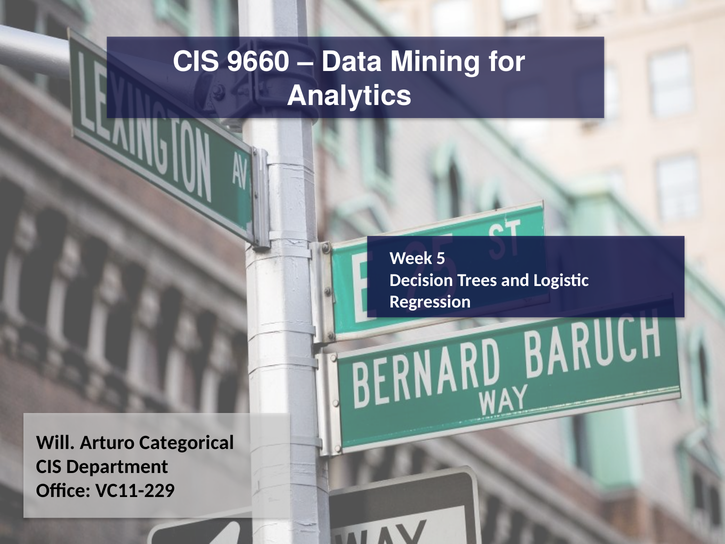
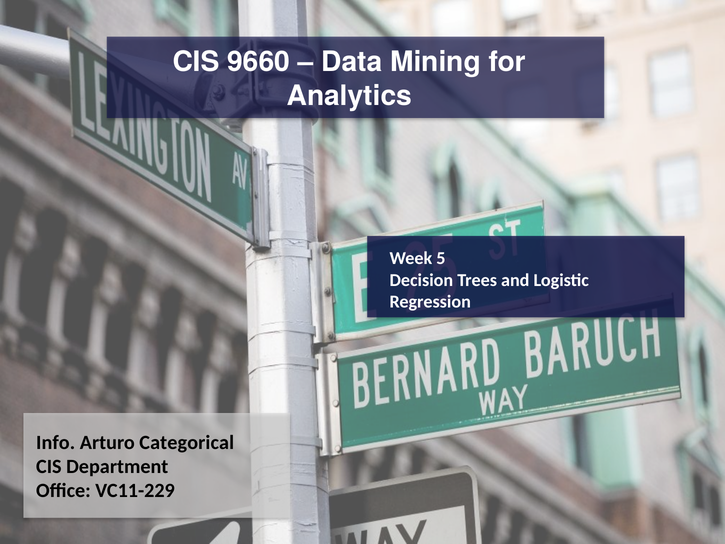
Will: Will -> Info (56, 442)
